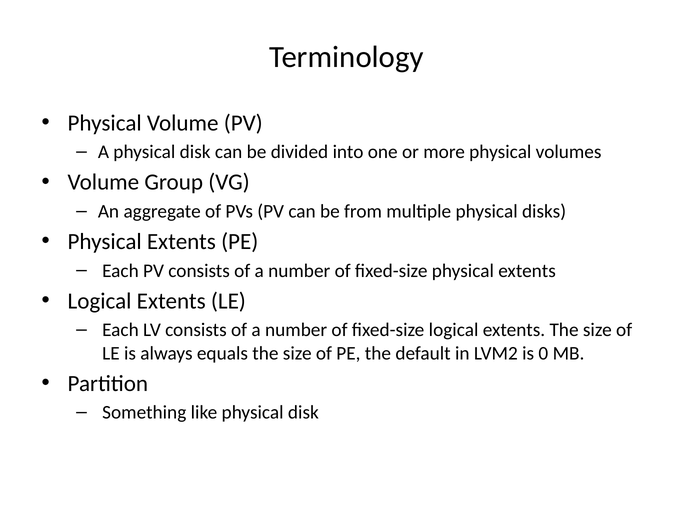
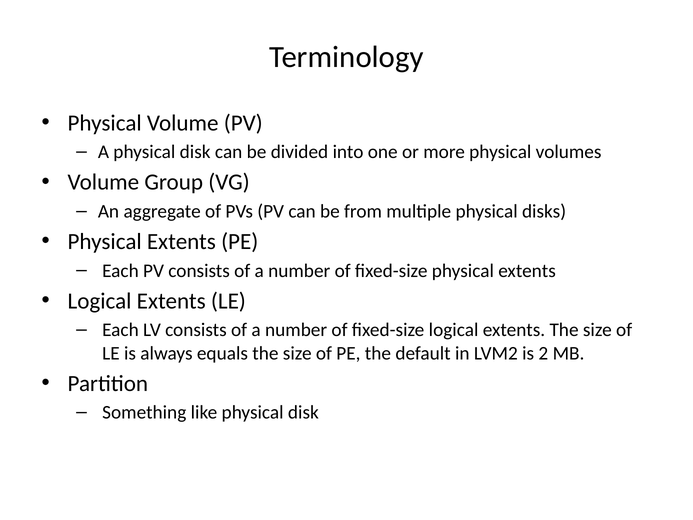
0: 0 -> 2 (543, 353)
